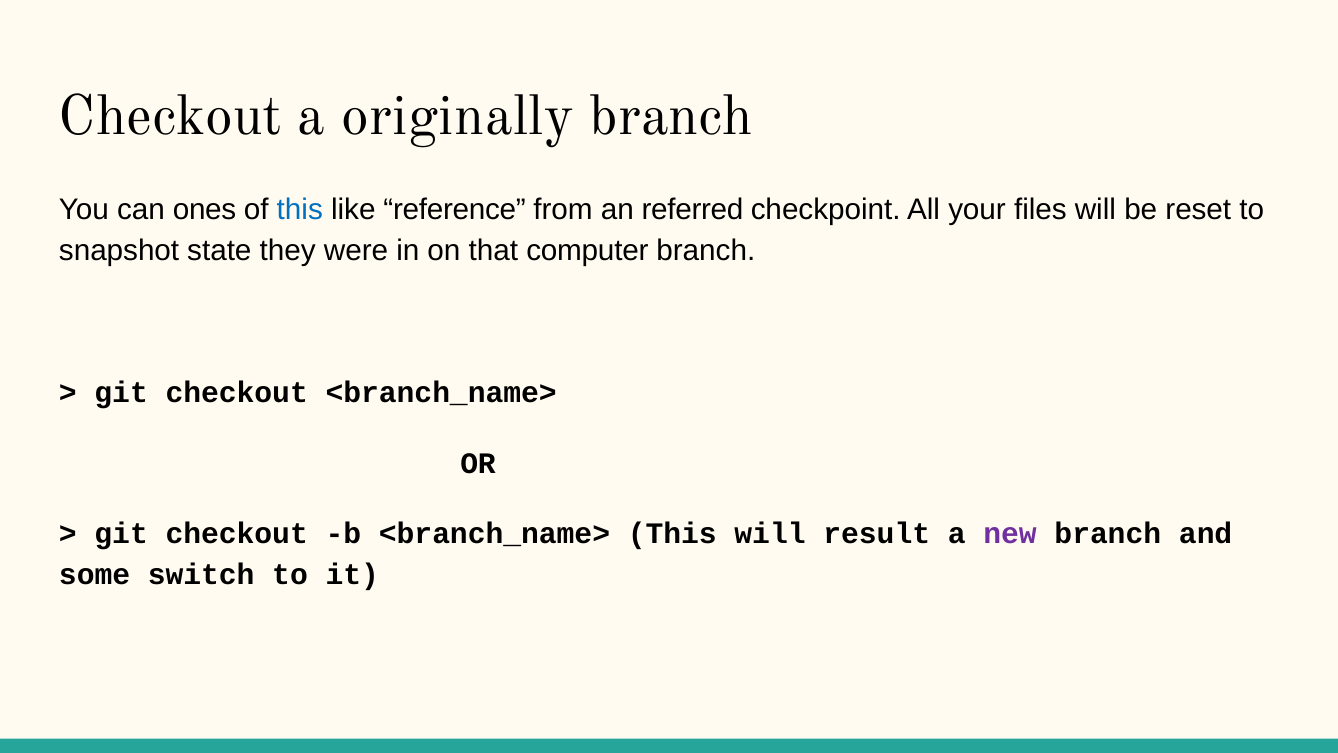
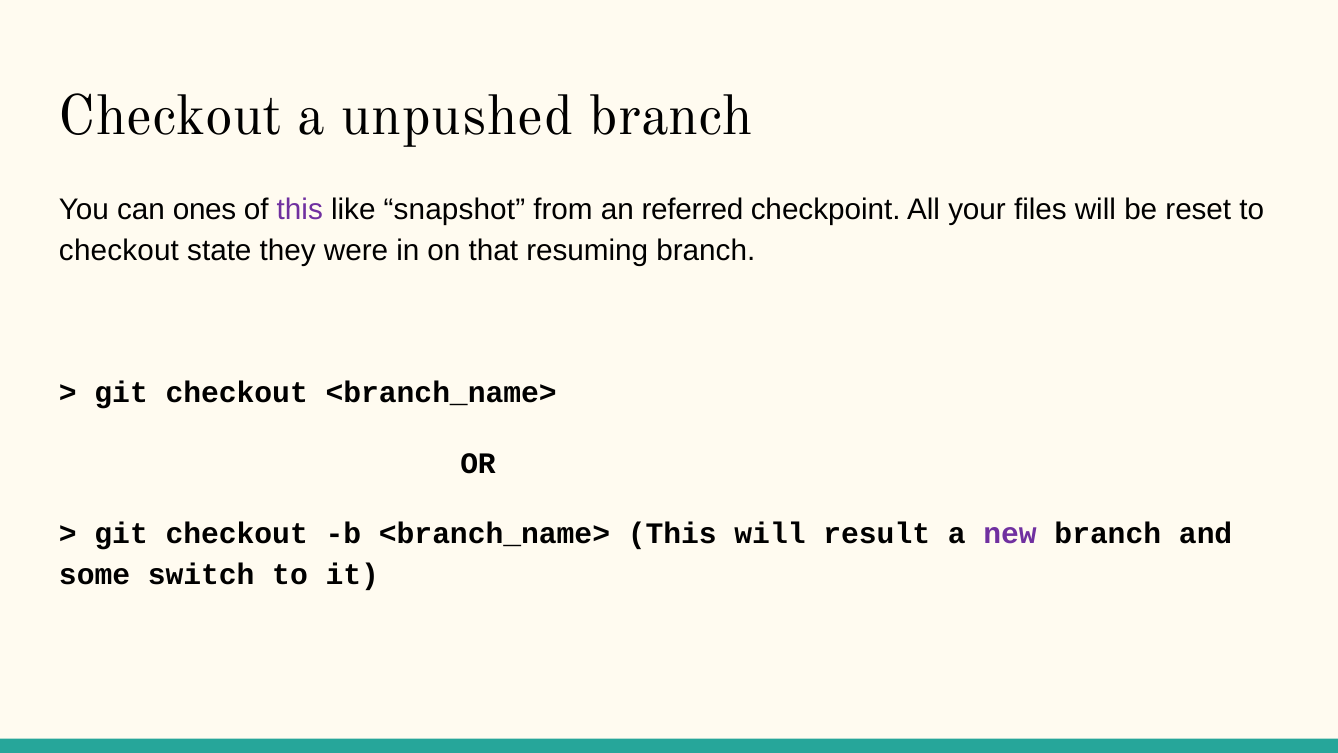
originally: originally -> unpushed (457, 116)
this colour: blue -> purple (300, 210)
reference: reference -> snapshot (454, 210)
snapshot: snapshot -> checkout (119, 251)
computer: computer -> resuming (587, 251)
